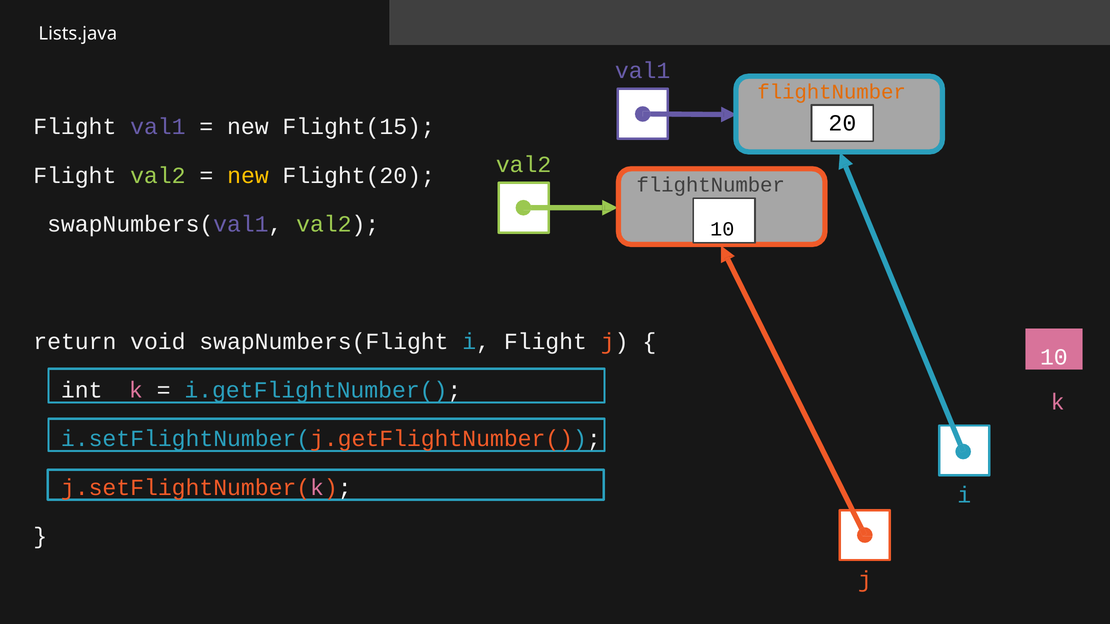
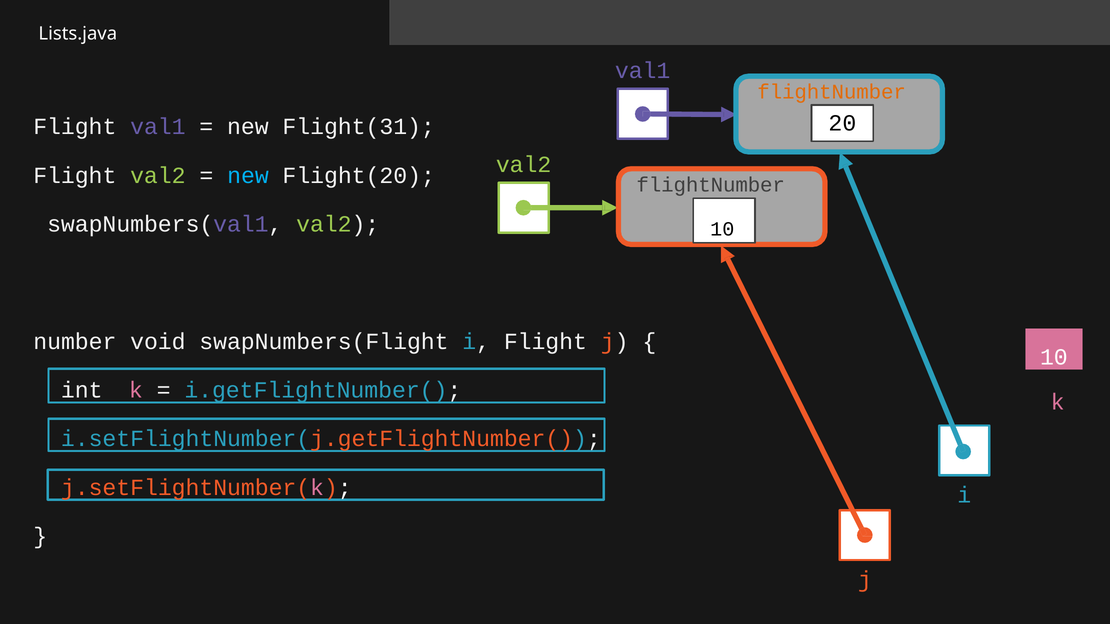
Flight(15: Flight(15 -> Flight(31 (359, 127)
new colour: yellow -> light blue (248, 175)
return: return -> number (75, 342)
